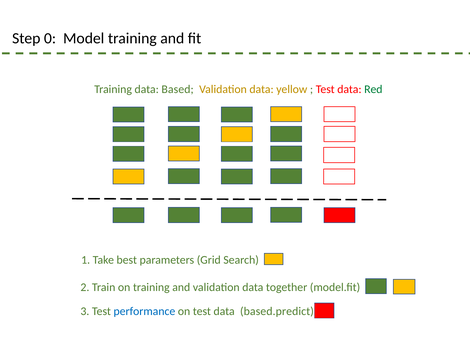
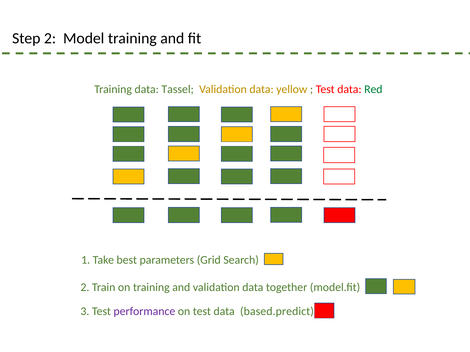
Step 0: 0 -> 2 (50, 38)
Based: Based -> Tassel (178, 89)
performance colour: blue -> purple (144, 312)
